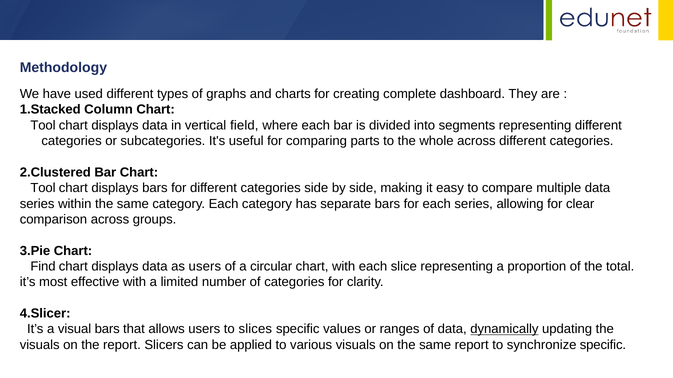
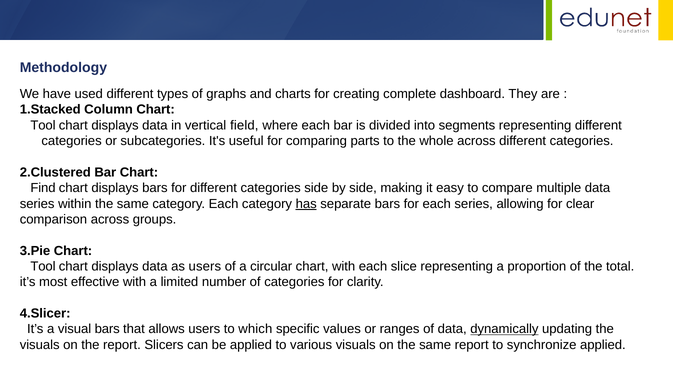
Tool: Tool -> Find (43, 188)
has underline: none -> present (306, 204)
Find: Find -> Tool (43, 267)
slices: slices -> which (255, 330)
synchronize specific: specific -> applied (603, 345)
